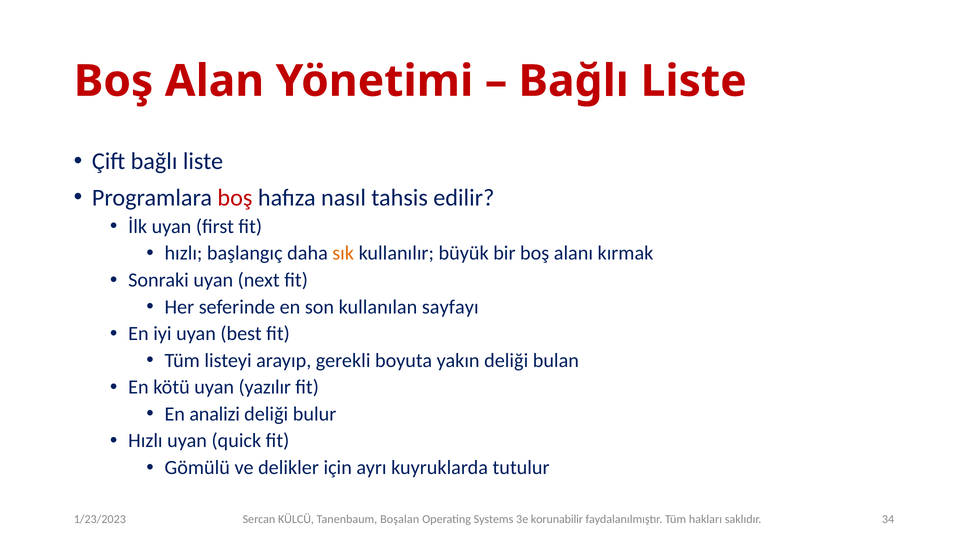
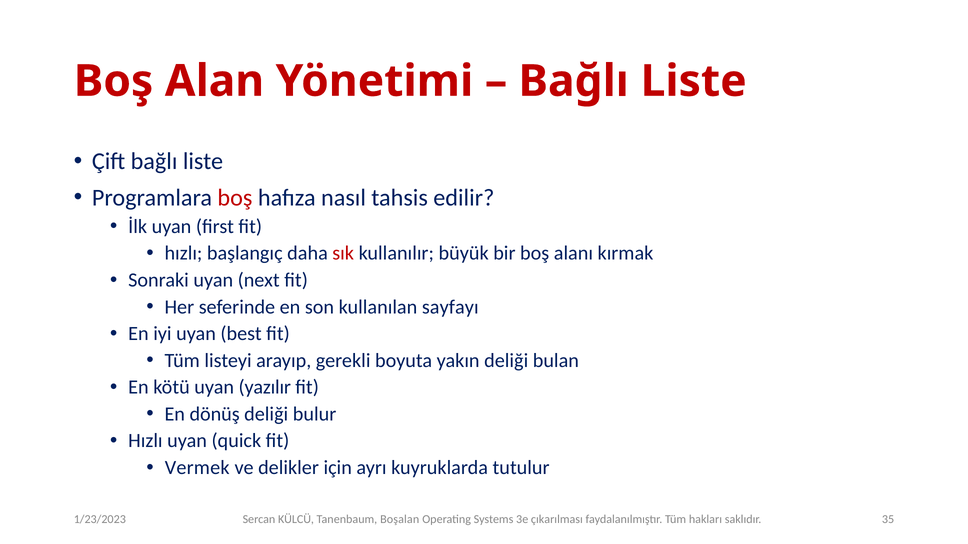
sık colour: orange -> red (343, 254)
analizi: analizi -> dönüş (215, 414)
Gömülü: Gömülü -> Vermek (197, 468)
korunabilir: korunabilir -> çıkarılması (557, 520)
34: 34 -> 35 (888, 520)
